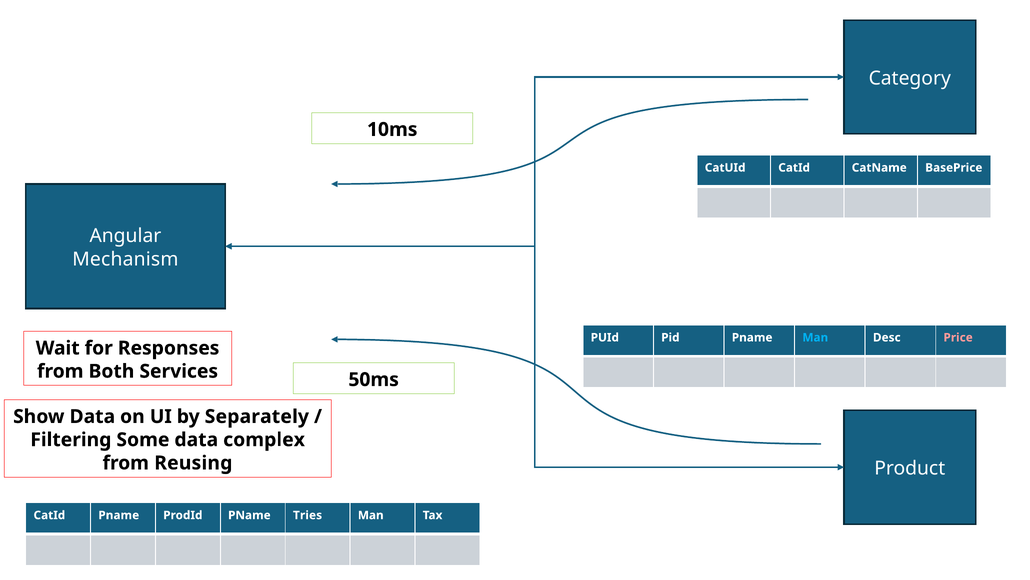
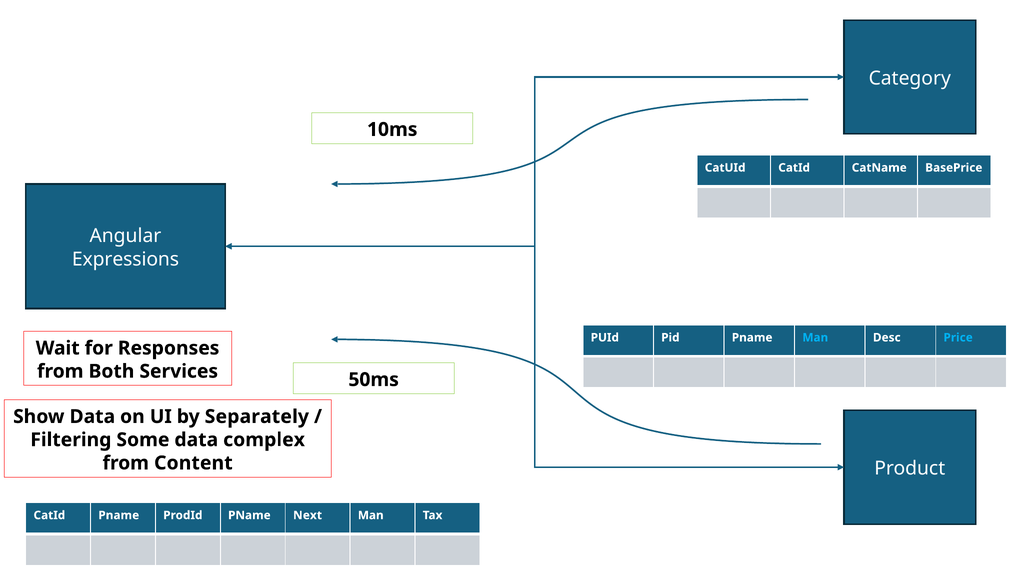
Mechanism: Mechanism -> Expressions (126, 259)
Price colour: pink -> light blue (958, 337)
Reusing: Reusing -> Content (193, 463)
Tries: Tries -> Next (308, 515)
